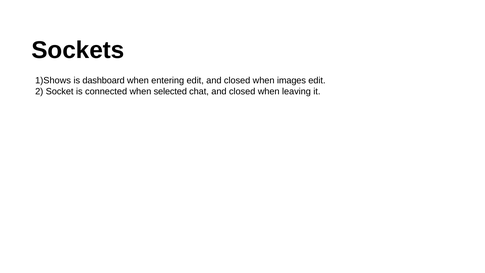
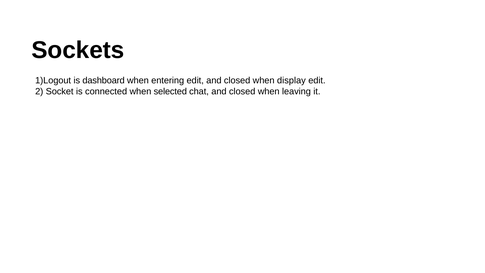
1)Shows: 1)Shows -> 1)Logout (53, 81)
images: images -> display (291, 81)
